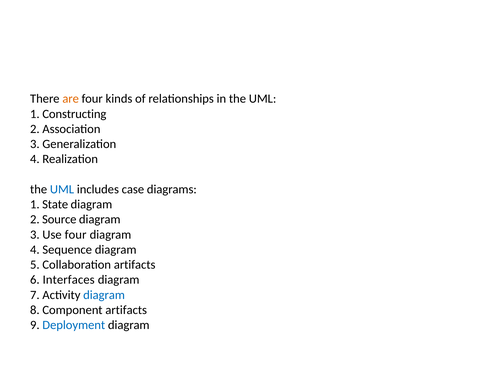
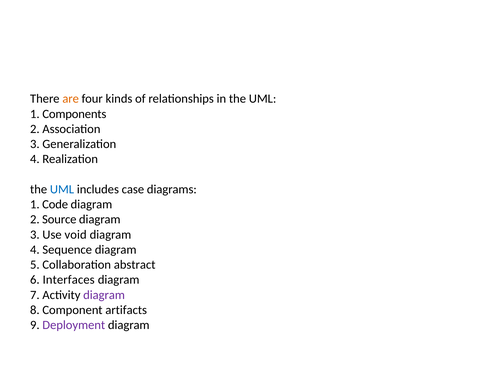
Constructing: Constructing -> Components (74, 114)
State: State -> Code (55, 205)
Use four: four -> void (76, 235)
Collaboration artifacts: artifacts -> abstract (135, 265)
diagram colour: blue -> purple (104, 295)
Deployment colour: blue -> purple (74, 325)
